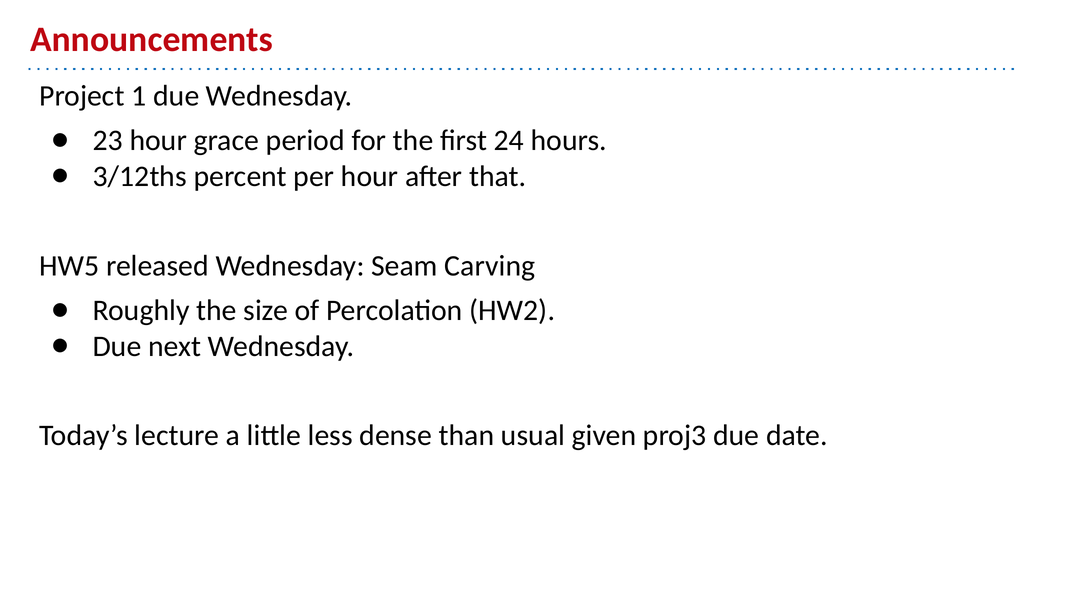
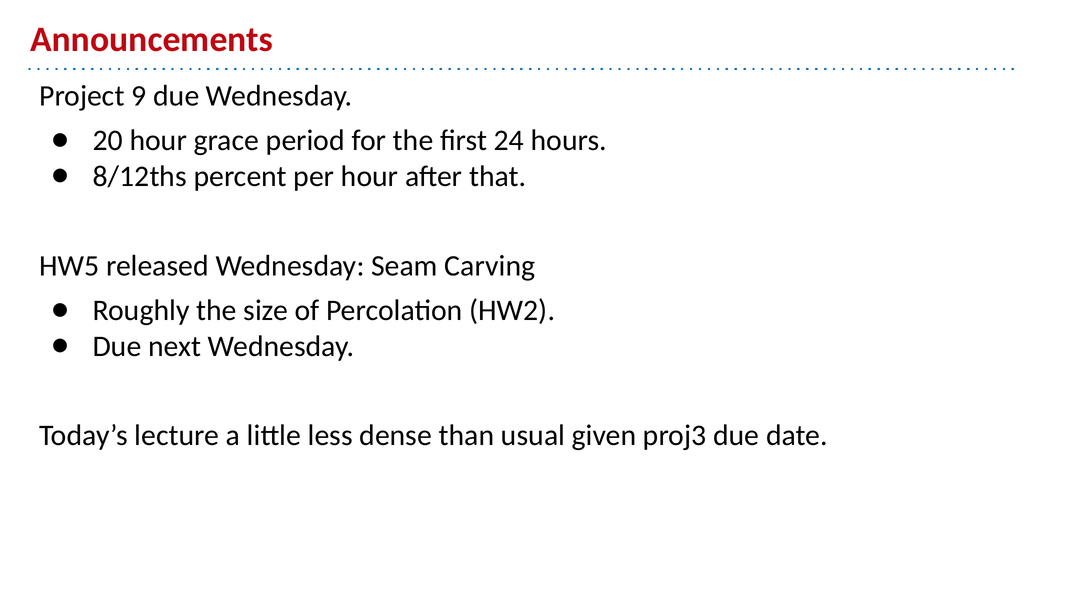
1: 1 -> 9 (139, 96)
23: 23 -> 20 (108, 140)
3/12ths: 3/12ths -> 8/12ths (140, 176)
